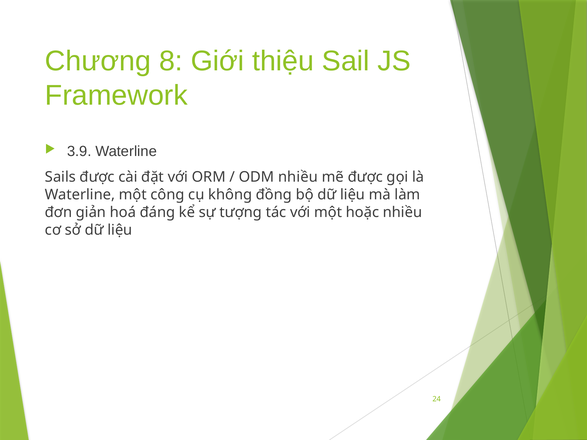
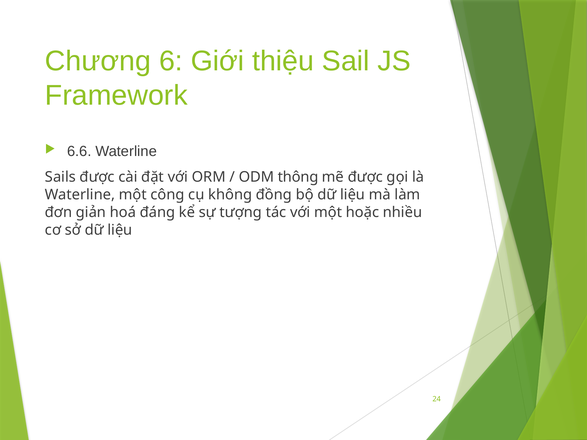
8: 8 -> 6 (171, 61)
3.9: 3.9 -> 6.6 (79, 151)
ODM nhiều: nhiều -> thông (298, 177)
